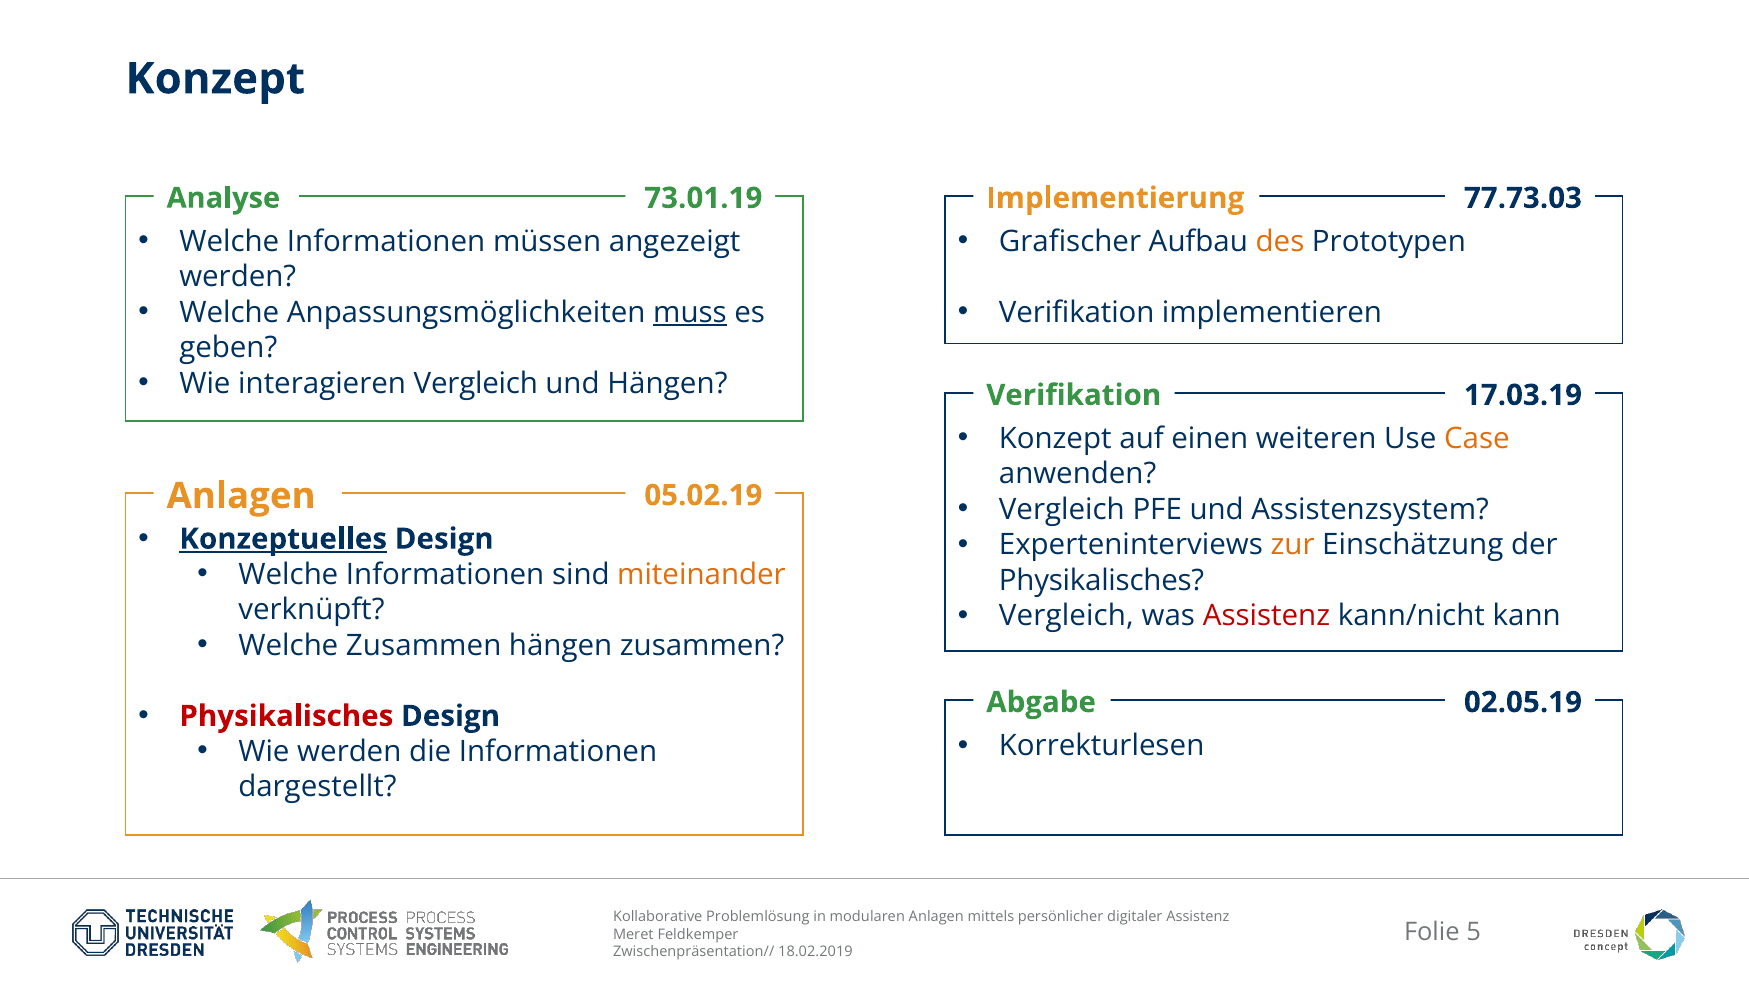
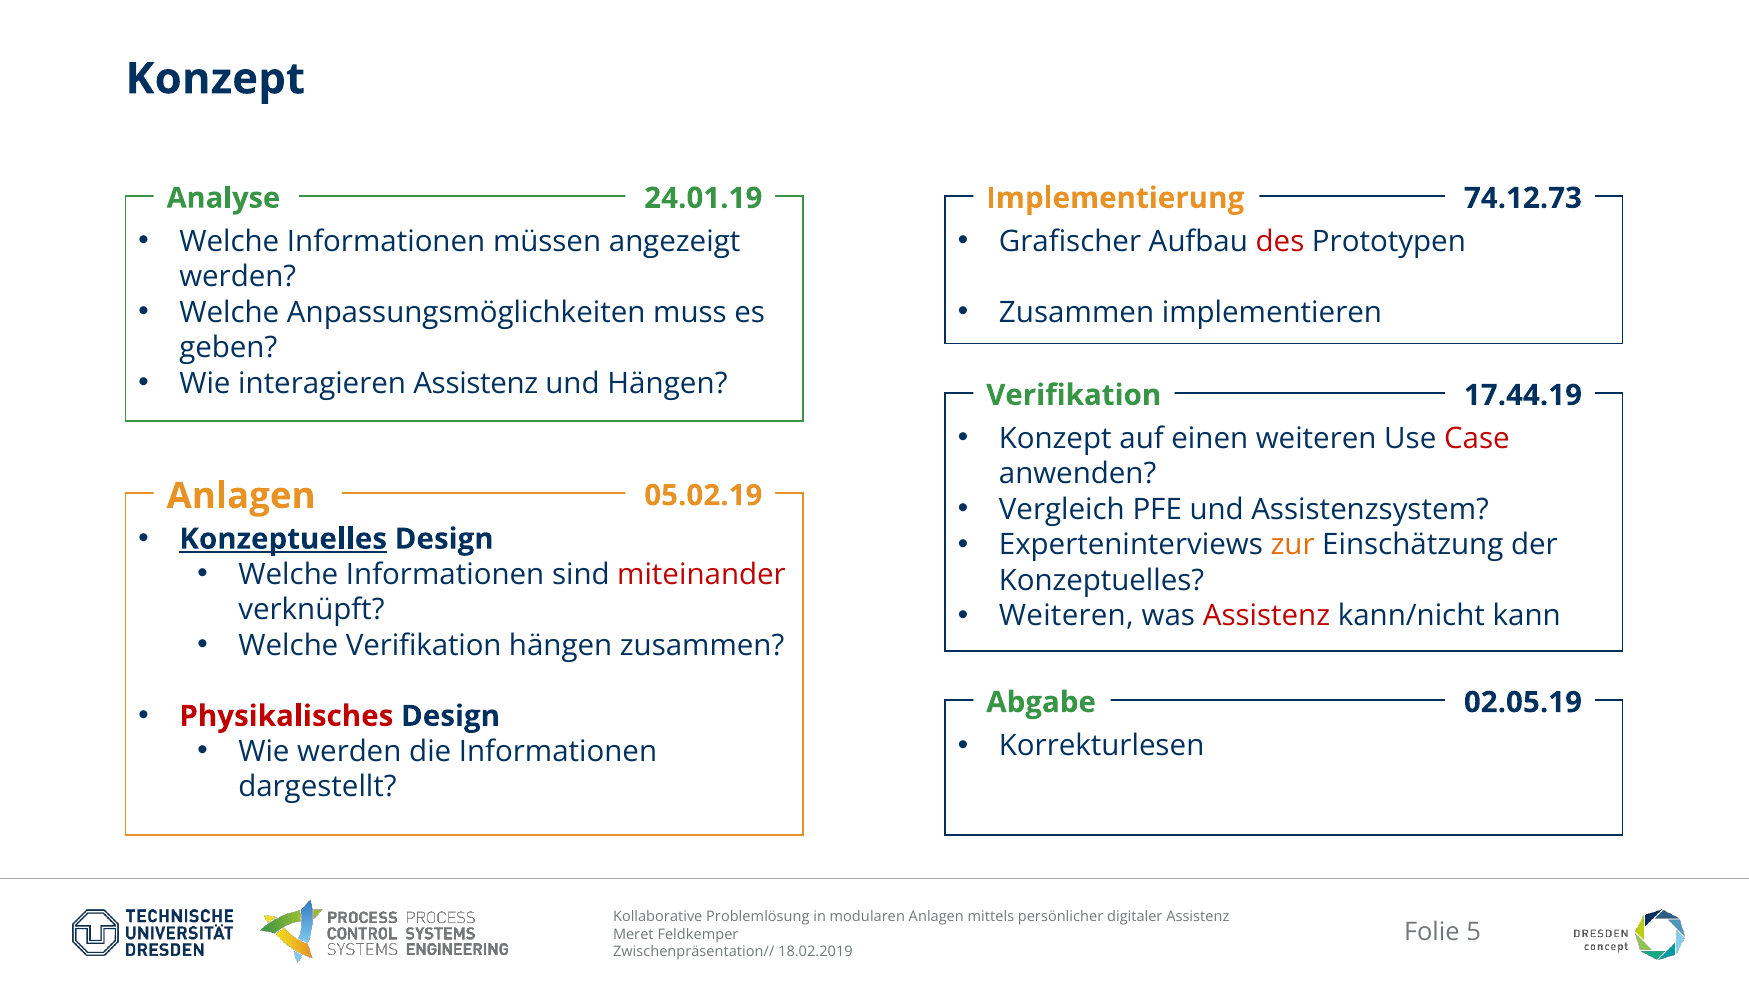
77.73.03: 77.73.03 -> 74.12.73 (1523, 198)
73.01.19: 73.01.19 -> 24.01.19 (703, 198)
des colour: orange -> red (1280, 242)
muss underline: present -> none (690, 313)
Verifikation: Verifikation -> Zusammen (1077, 312)
interagieren Vergleich: Vergleich -> Assistenz (476, 383)
17.03.19: 17.03.19 -> 17.44.19 (1523, 395)
Case colour: orange -> red (1477, 439)
miteinander colour: orange -> red (701, 574)
Physikalisches: Physikalisches -> Konzeptuelles (1101, 580)
Vergleich: Vergleich -> Weiteren (1066, 616)
Welche Zusammen: Zusammen -> Verifikation (424, 645)
